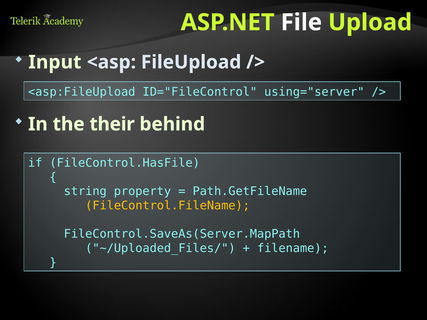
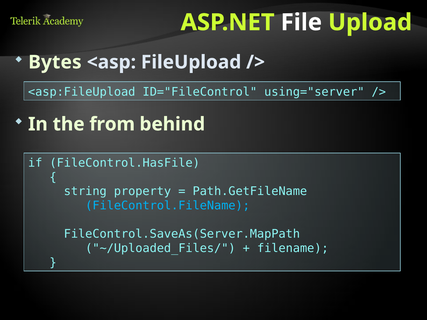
Input: Input -> Bytes (55, 62)
their: their -> from (112, 124)
FileControl.FileName colour: yellow -> light blue (168, 206)
